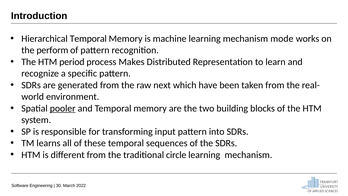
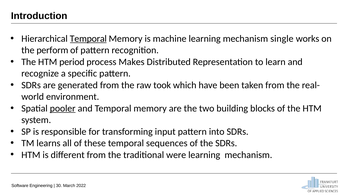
Temporal underline: none -> present (88, 39)
mode: mode -> single (282, 39)
next: next -> took (162, 85)
circle: circle -> were (176, 155)
